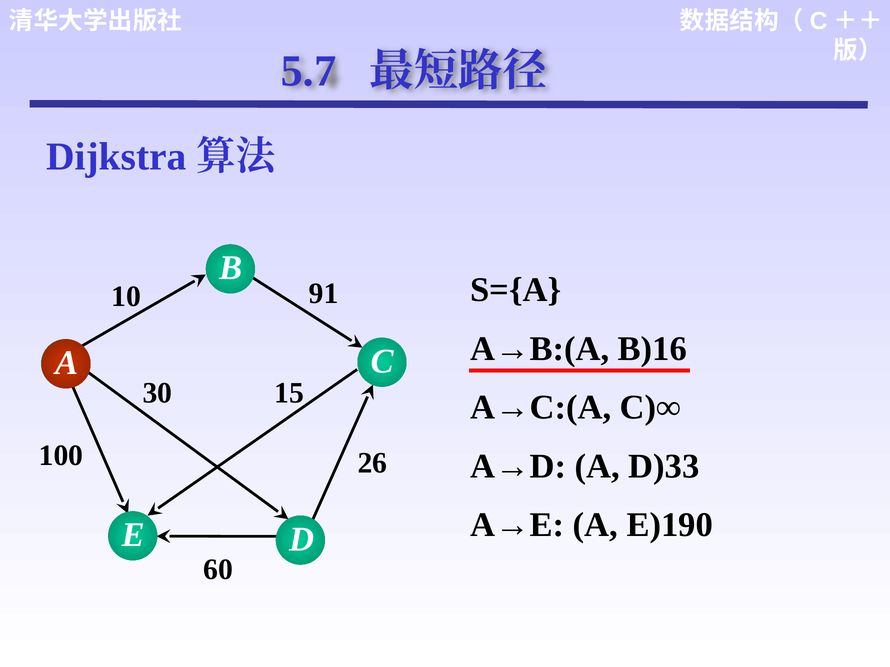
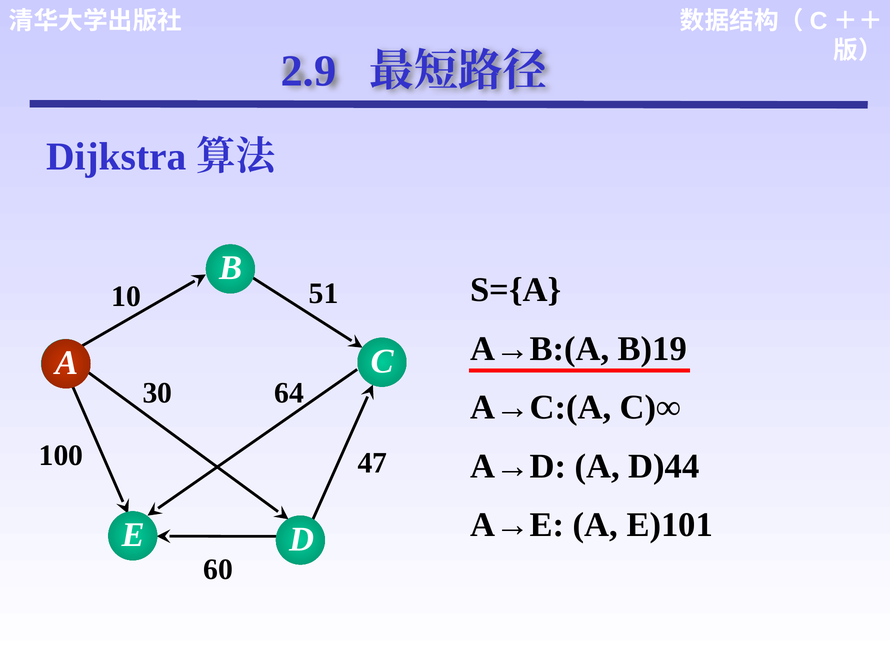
5.7: 5.7 -> 2.9 (308, 71)
91: 91 -> 51 (324, 294)
B)16: B)16 -> B)19 (652, 349)
15: 15 -> 64 (289, 393)
26: 26 -> 47 (372, 463)
D)33: D)33 -> D)44 (664, 467)
E)190: E)190 -> E)101 (670, 525)
